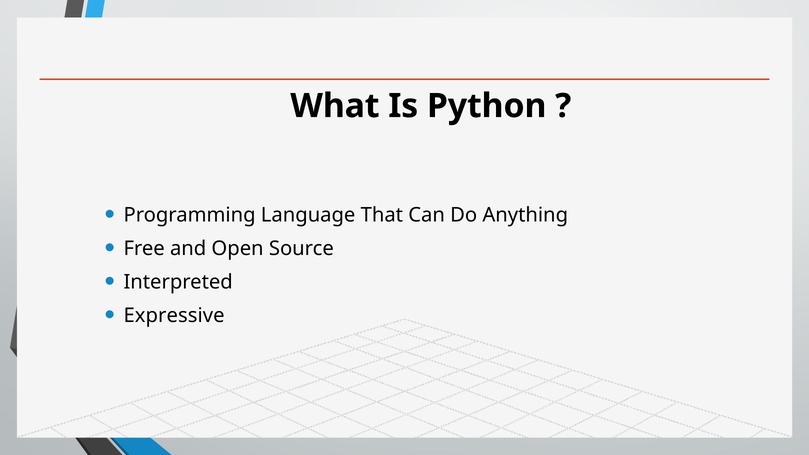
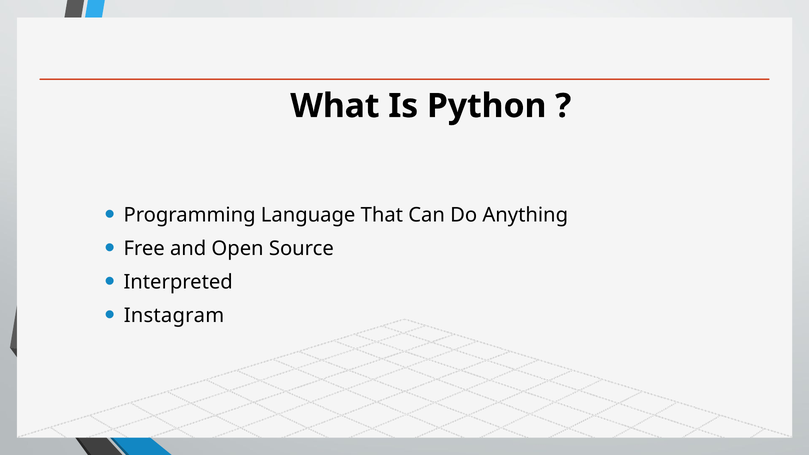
Expressive: Expressive -> Instagram (174, 315)
